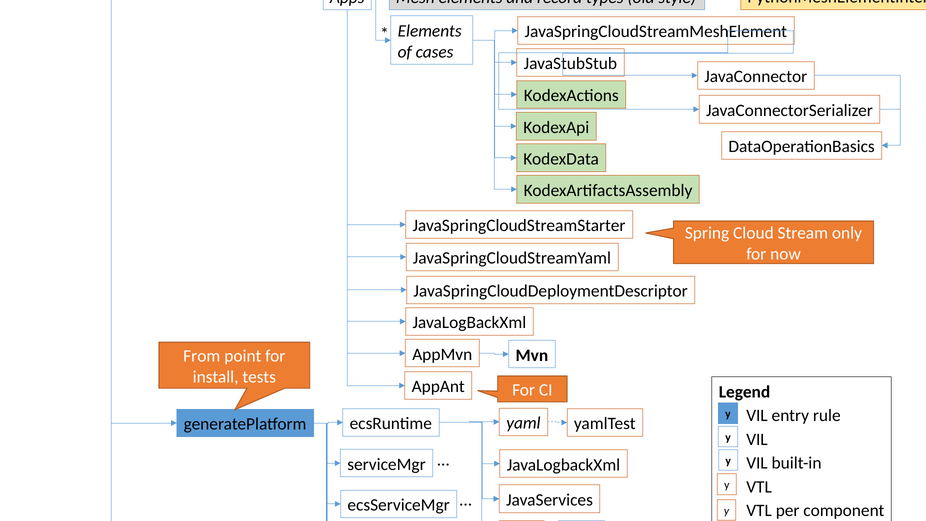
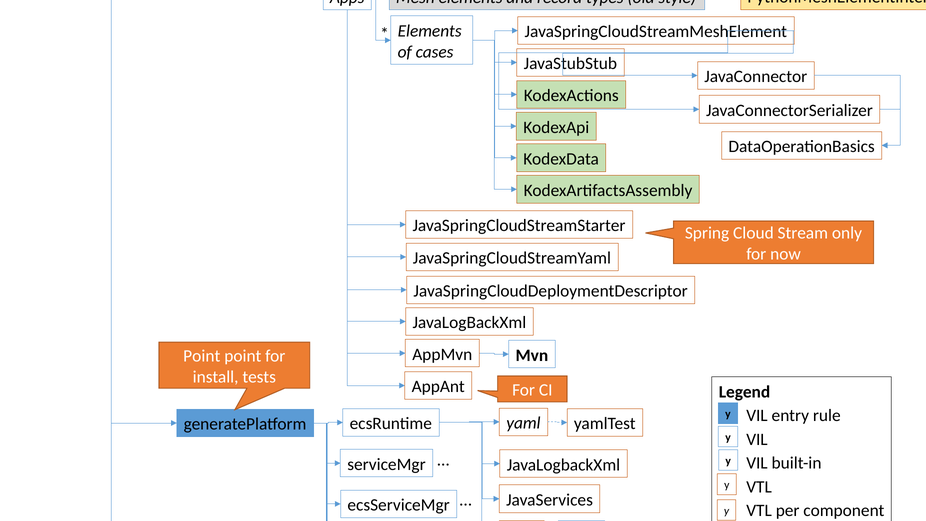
From: From -> Point (202, 356)
